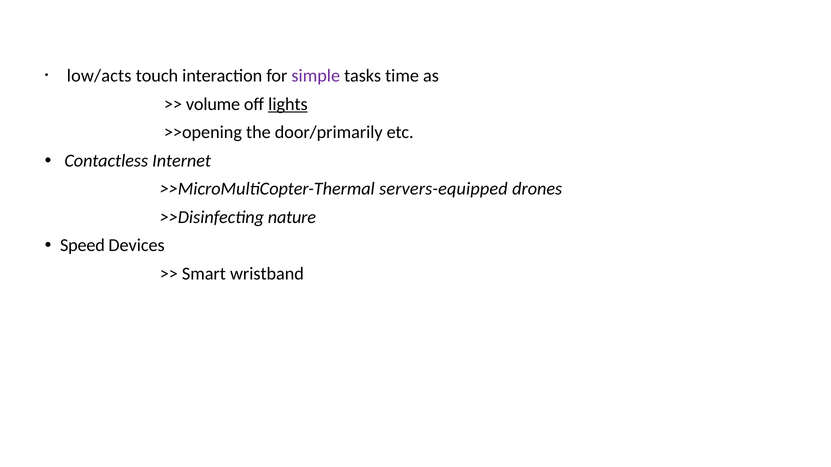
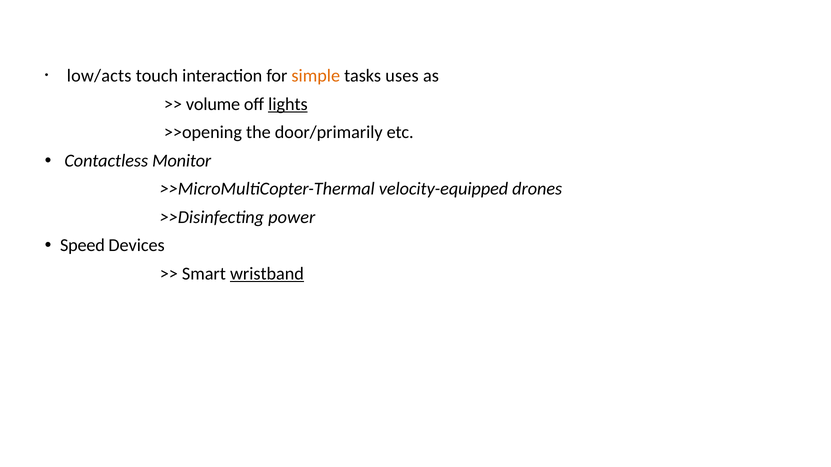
simple colour: purple -> orange (316, 76)
time: time -> uses (402, 76)
Internet: Internet -> Monitor (182, 161)
servers-equipped: servers-equipped -> velocity-equipped (444, 189)
nature: nature -> power (292, 217)
wristband underline: none -> present (267, 274)
